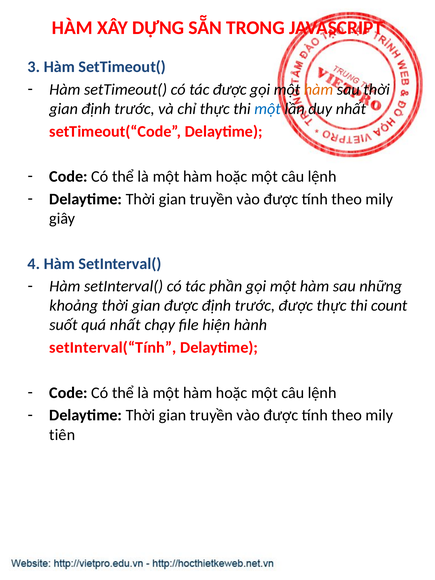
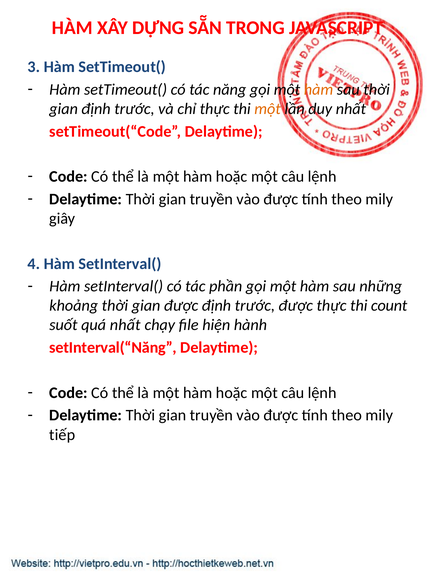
tác được: được -> năng (230, 89)
một colour: blue -> orange (268, 109)
setInterval(“Tính: setInterval(“Tính -> setInterval(“Năng (113, 348)
tiên: tiên -> tiếp (62, 435)
